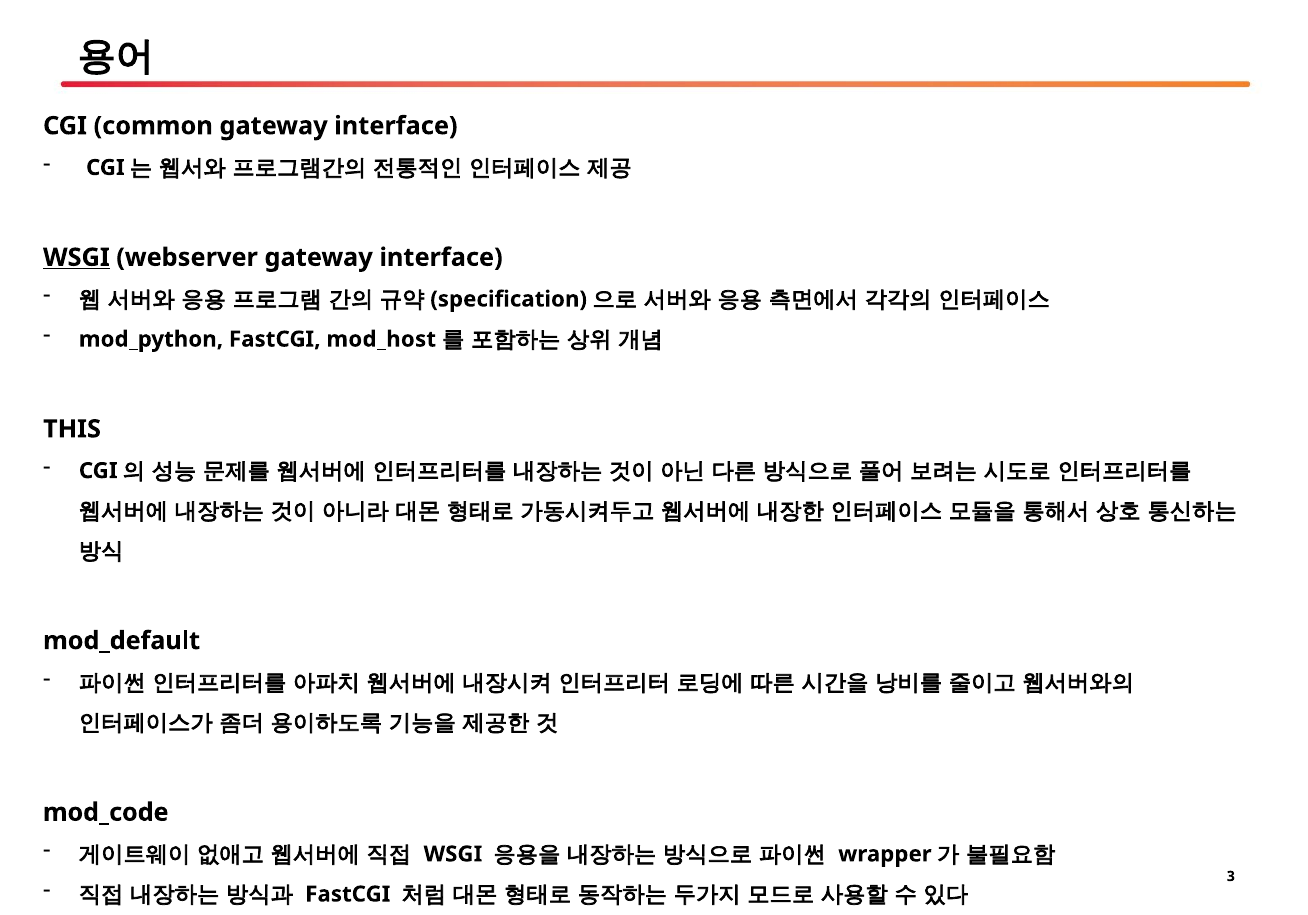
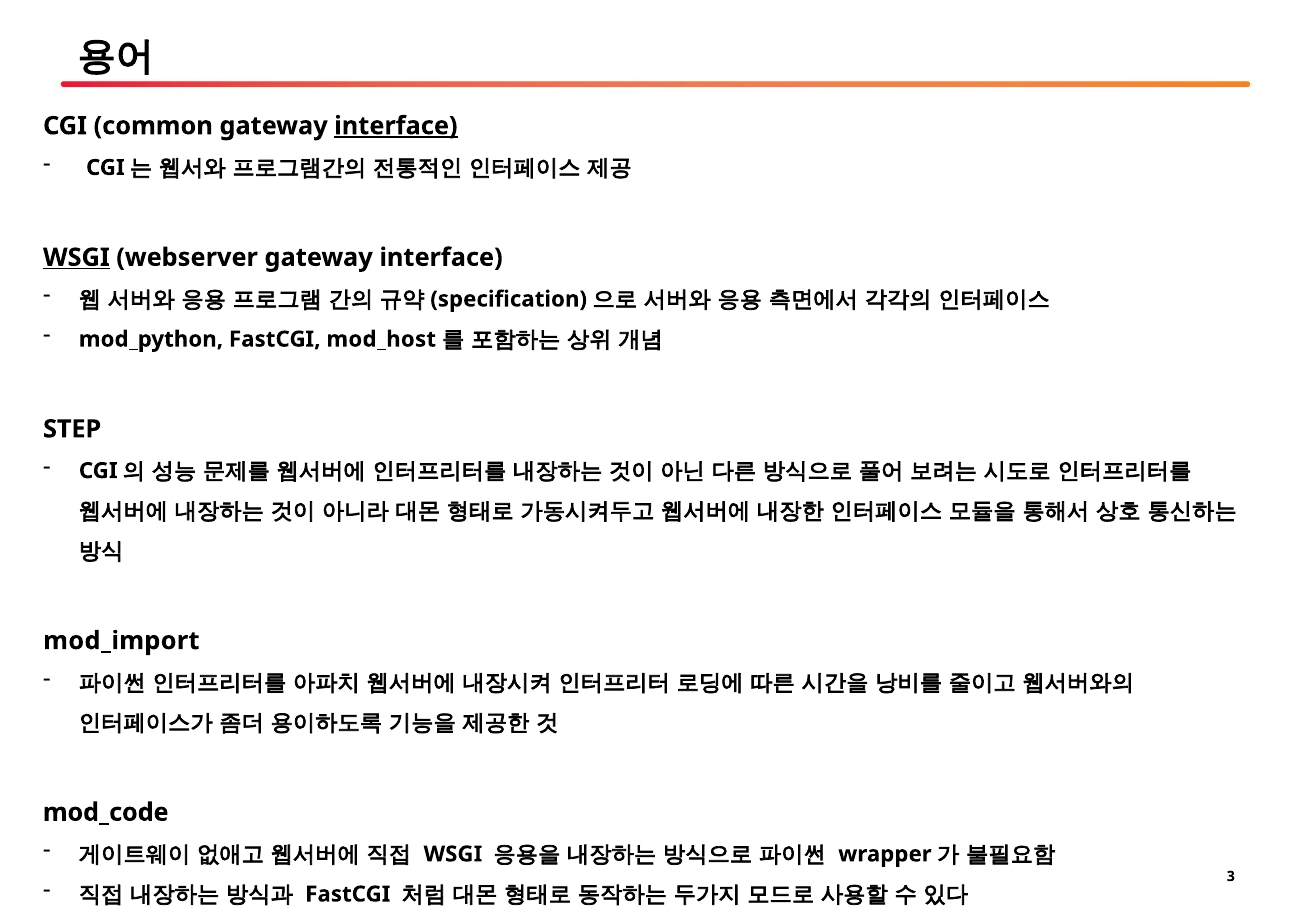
interface underline: none -> present (396, 126)
THIS: THIS -> STEP (72, 429)
mod_default: mod_default -> mod_import (121, 641)
